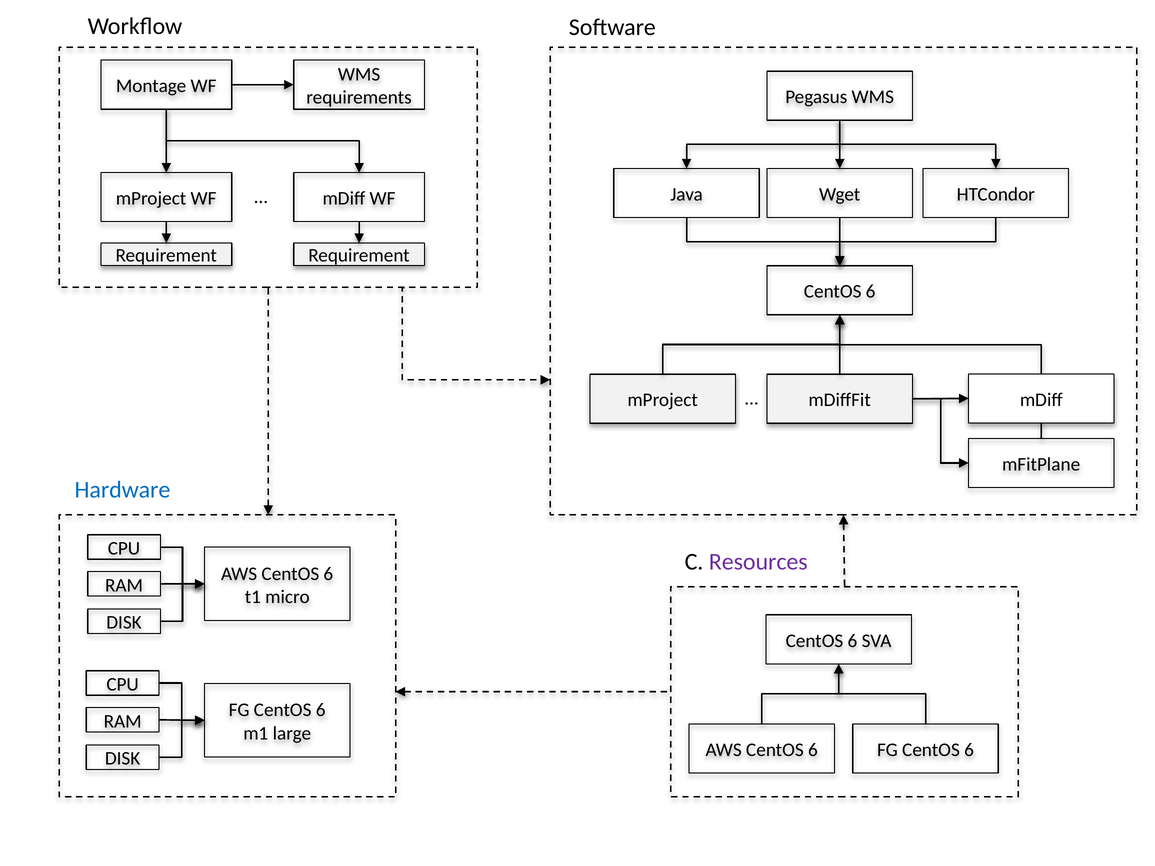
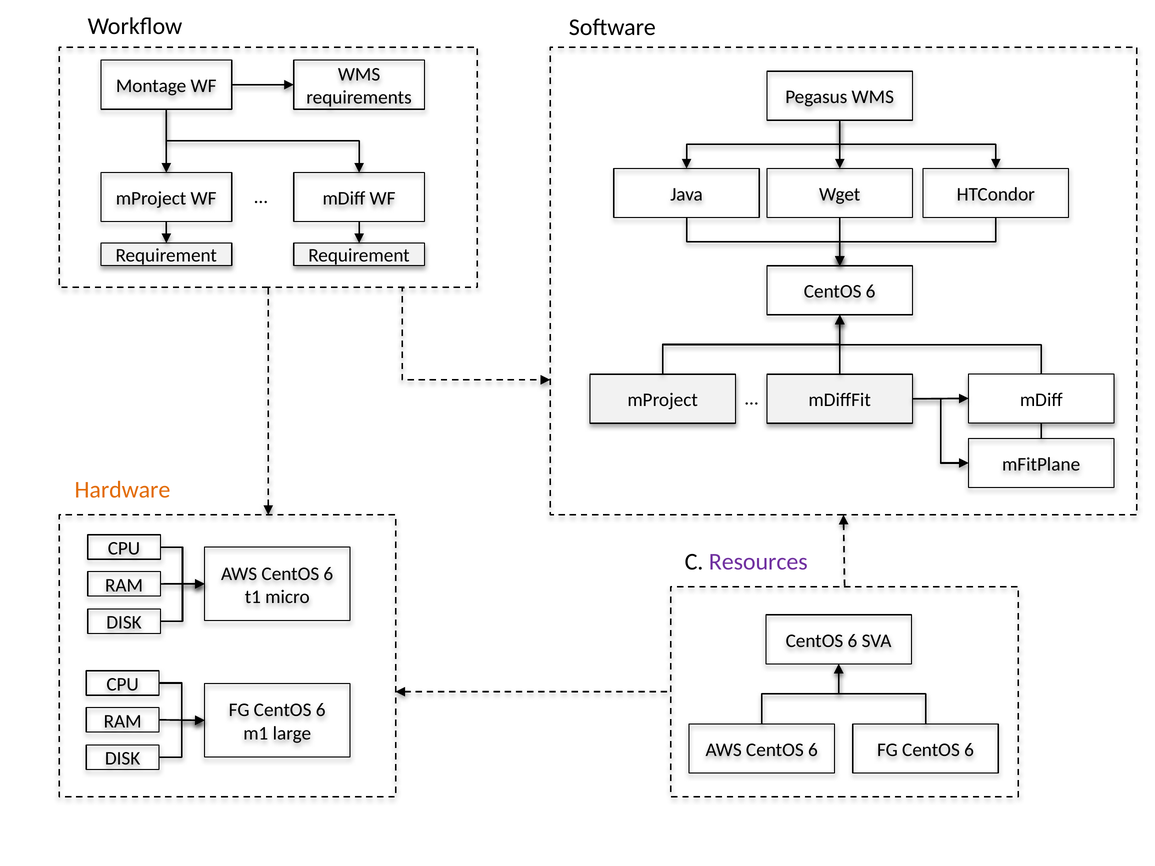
Hardware colour: blue -> orange (122, 490)
